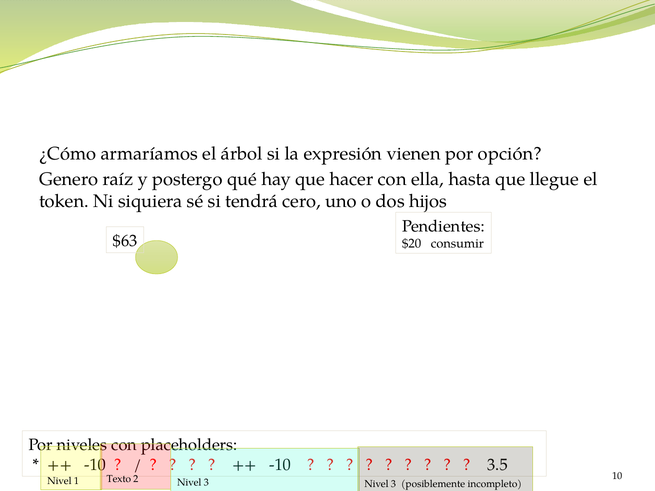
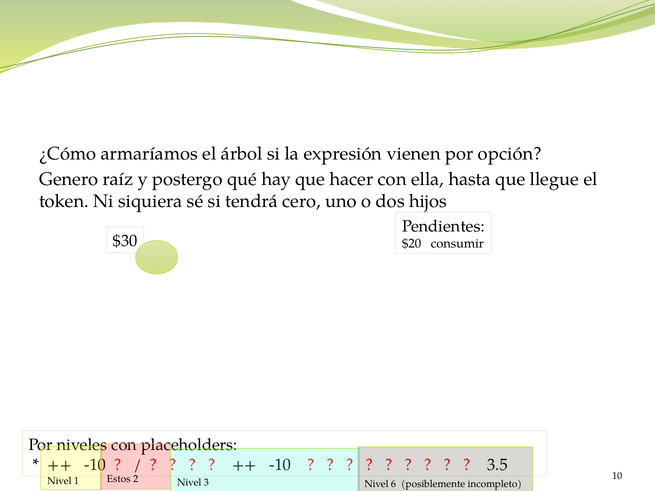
$63: $63 -> $30 (125, 241)
Texto: Texto -> Estos (119, 479)
3 Nivel 3: 3 -> 6 (393, 484)
